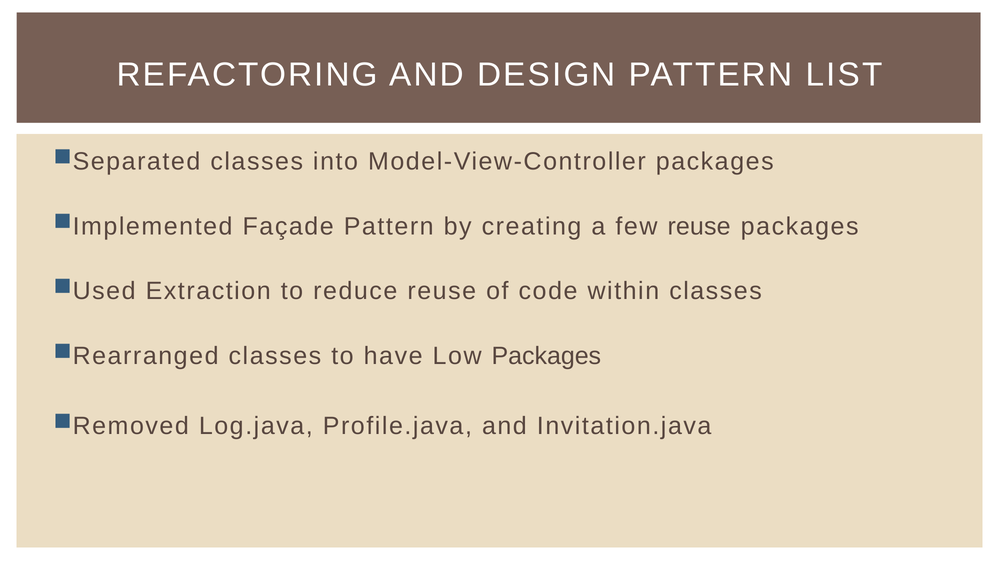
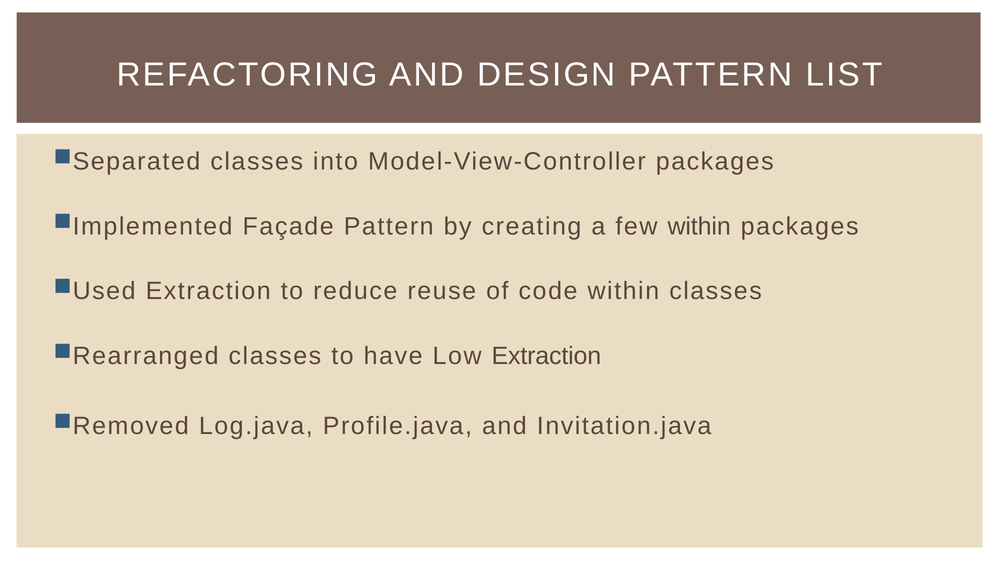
few reuse: reuse -> within (699, 226)
Low Packages: Packages -> Extraction (546, 356)
